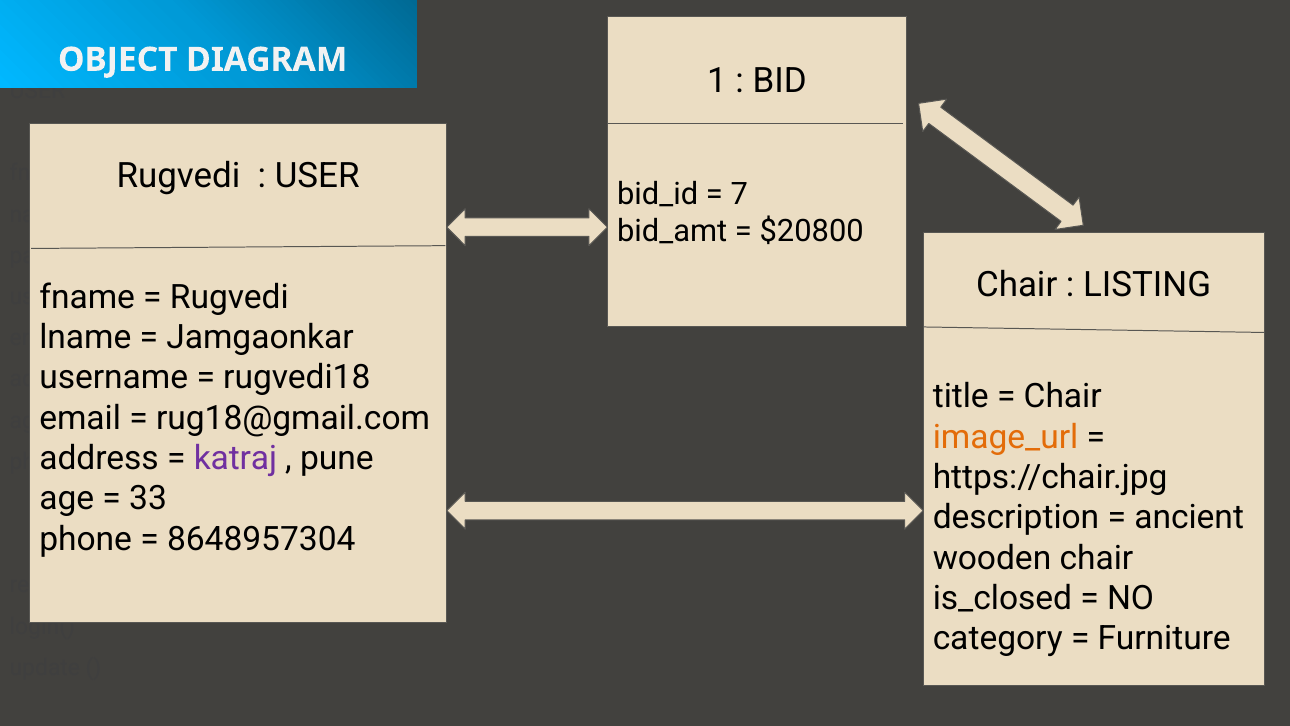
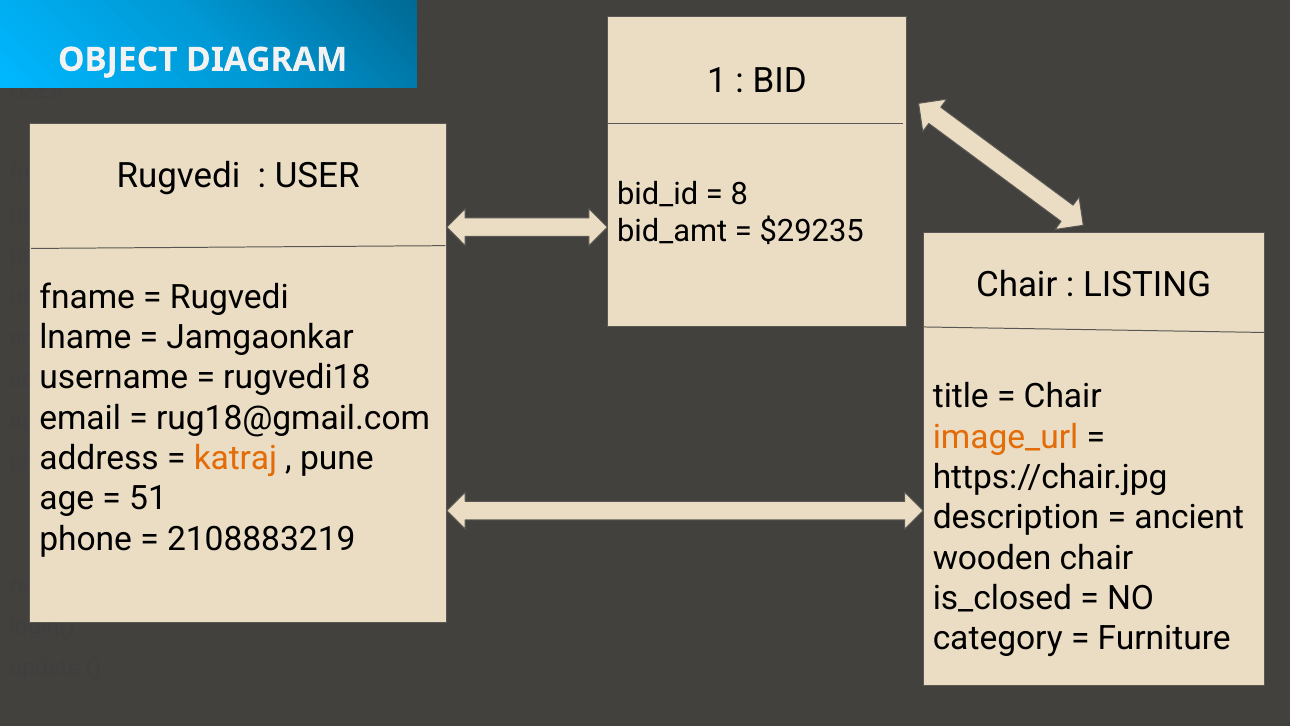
7: 7 -> 8 (739, 195)
$20800: $20800 -> $29235 (812, 232)
katraj colour: purple -> orange (235, 458)
33: 33 -> 51 (148, 499)
8648957304: 8648957304 -> 2108883219 (261, 539)
